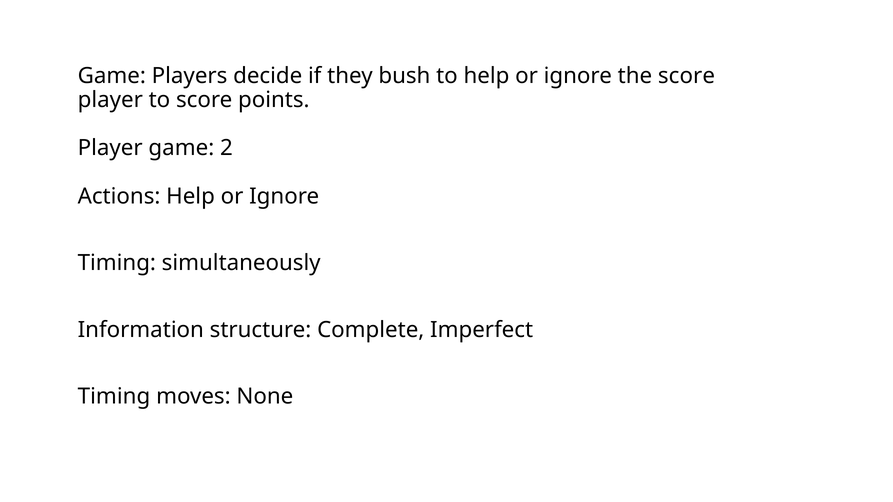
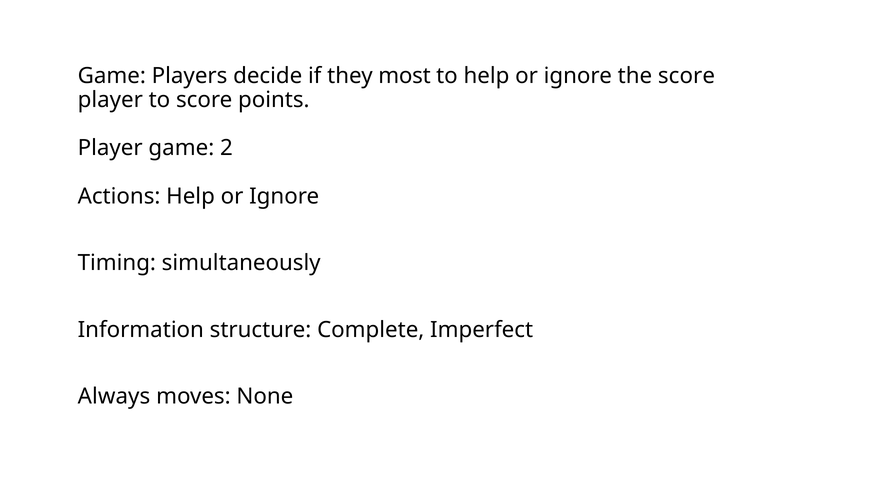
bush: bush -> most (405, 76)
Timing: Timing -> Always (114, 397)
